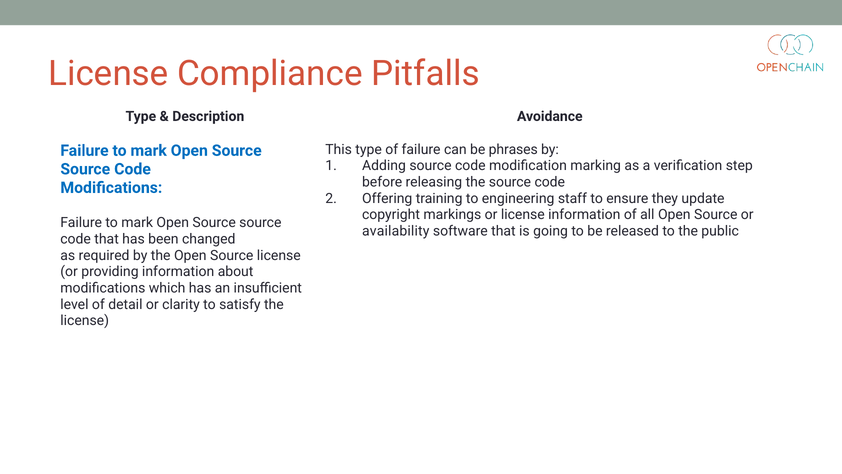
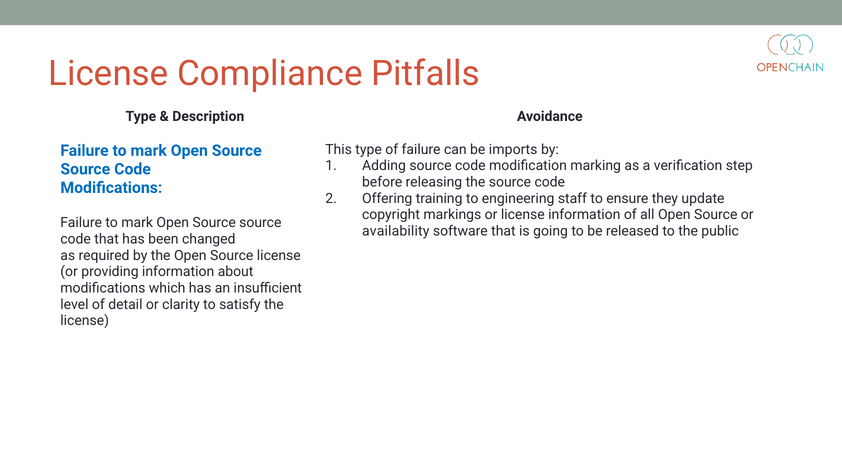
phrases: phrases -> imports (513, 149)
